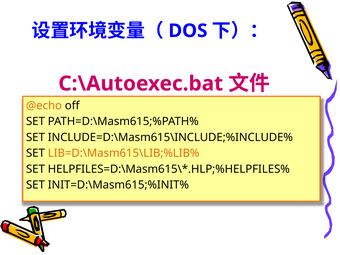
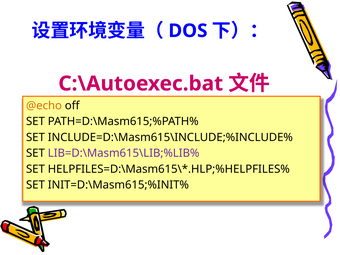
LIB=D:\Masm615\LIB;%LIB% colour: orange -> purple (124, 153)
